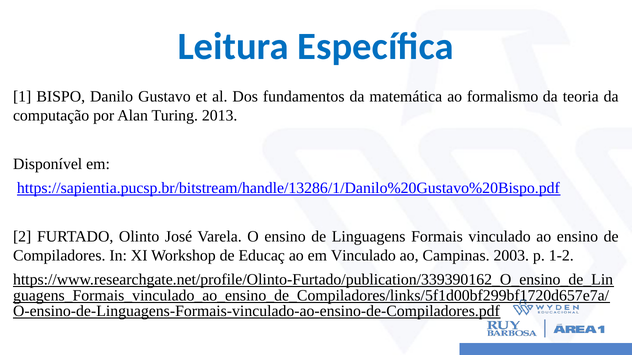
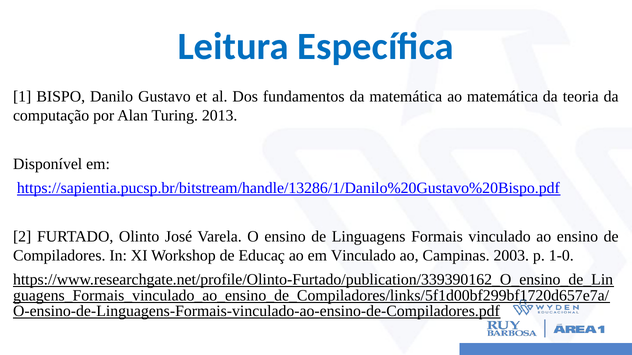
ao formalismo: formalismo -> matemática (503, 97)
1-2: 1-2 -> 1-0 (561, 256)
